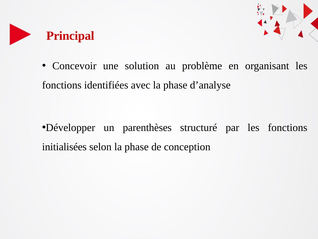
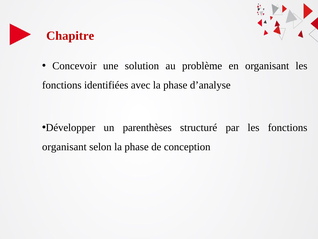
Principal: Principal -> Chapitre (70, 36)
initialisées: initialisées -> organisant (64, 147)
